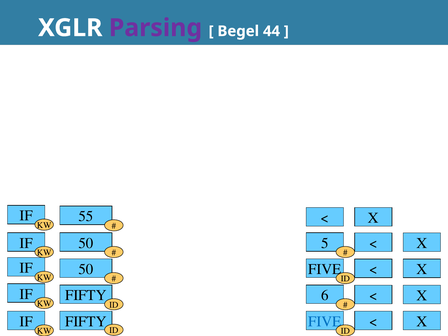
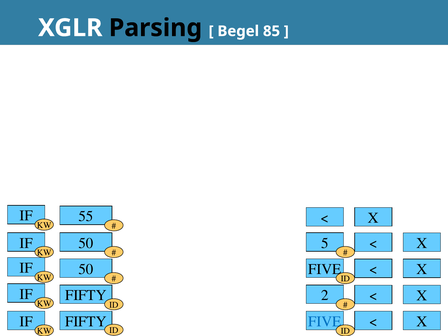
Parsing colour: purple -> black (155, 28)
44: 44 -> 85 (271, 31)
6: 6 -> 2 (325, 295)
